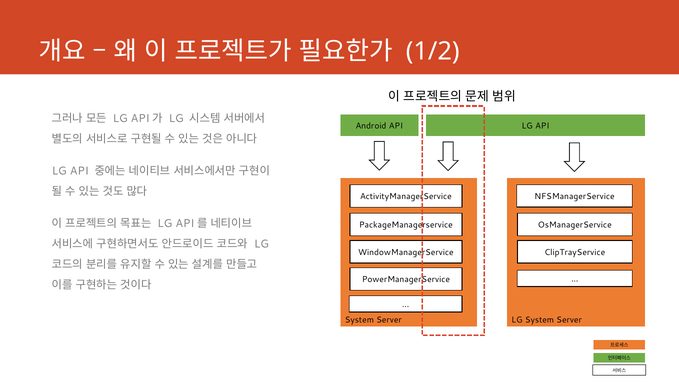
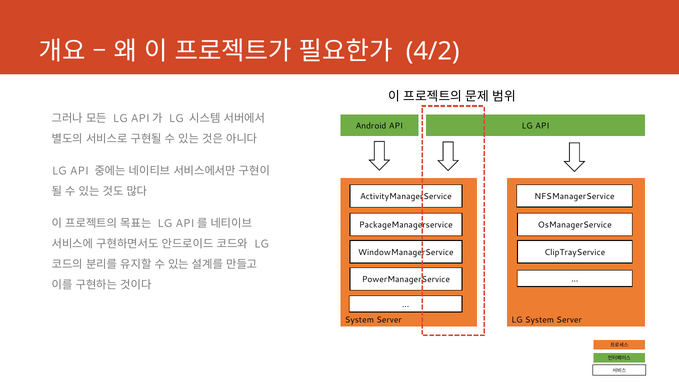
1/2: 1/2 -> 4/2 (433, 51)
